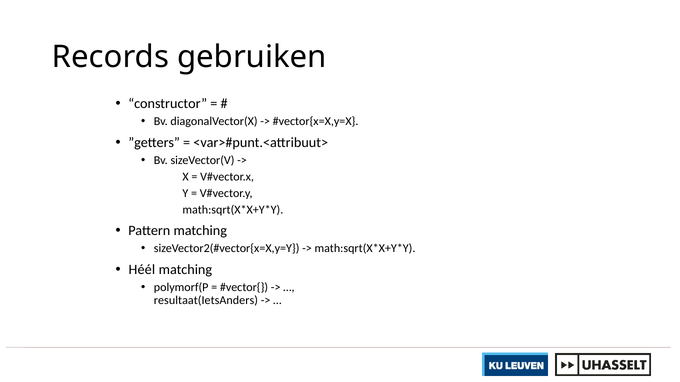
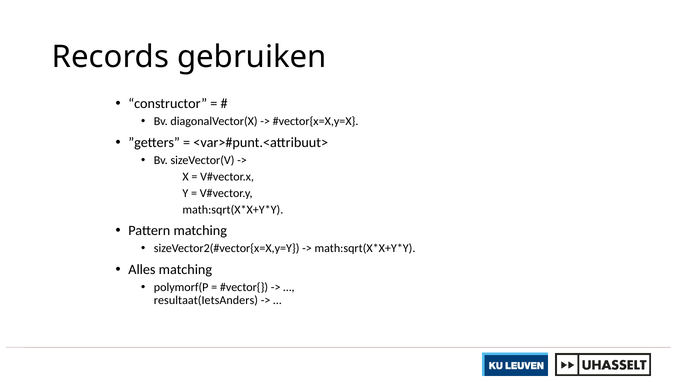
Héél: Héél -> Alles (142, 270)
